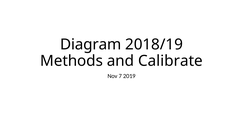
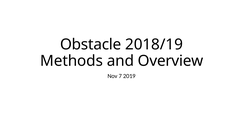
Diagram: Diagram -> Obstacle (91, 44)
Calibrate: Calibrate -> Overview (170, 61)
